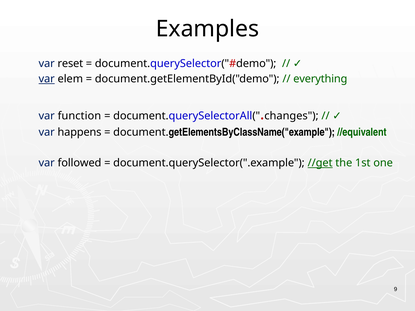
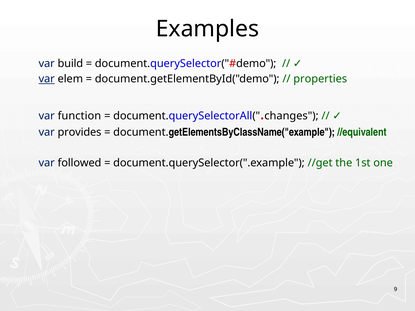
reset: reset -> build (70, 64)
everything: everything -> properties (320, 79)
happens: happens -> provides (80, 132)
//get underline: present -> none (320, 163)
